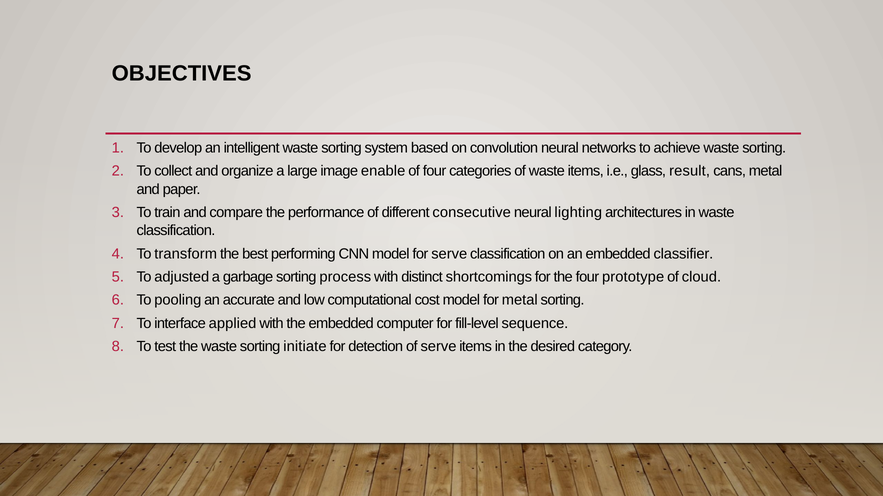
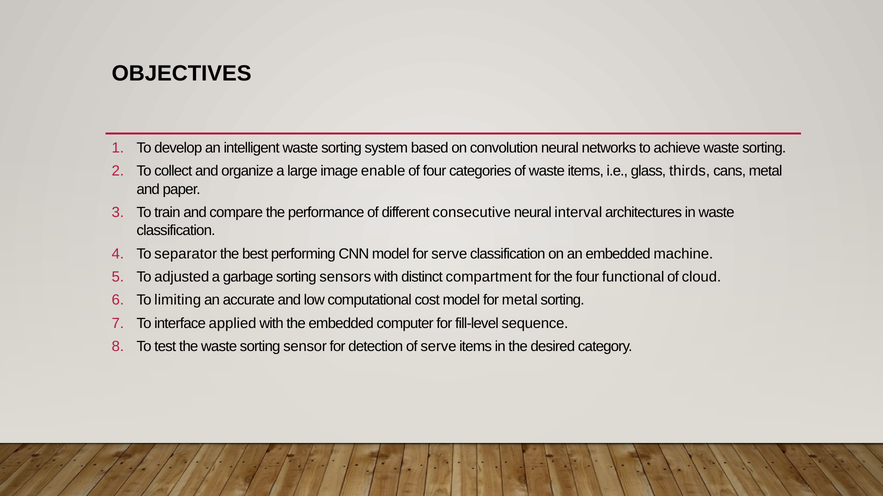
result: result -> thirds (690, 171)
lighting: lighting -> interval (578, 213)
transform: transform -> separator (186, 254)
classifier: classifier -> machine (683, 254)
process: process -> sensors (345, 277)
shortcomings: shortcomings -> compartment (489, 277)
prototype: prototype -> functional (633, 277)
pooling: pooling -> limiting (178, 301)
initiate: initiate -> sensor (305, 347)
